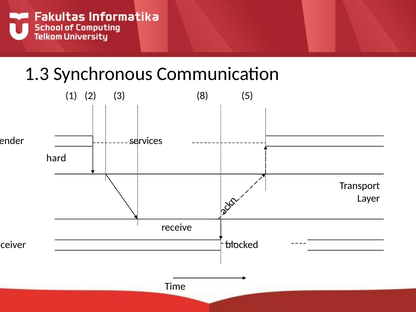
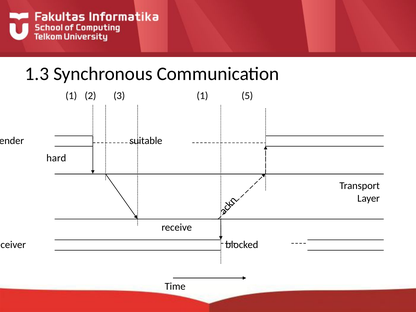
3 8: 8 -> 1 (202, 96)
services: services -> suitable (146, 141)
